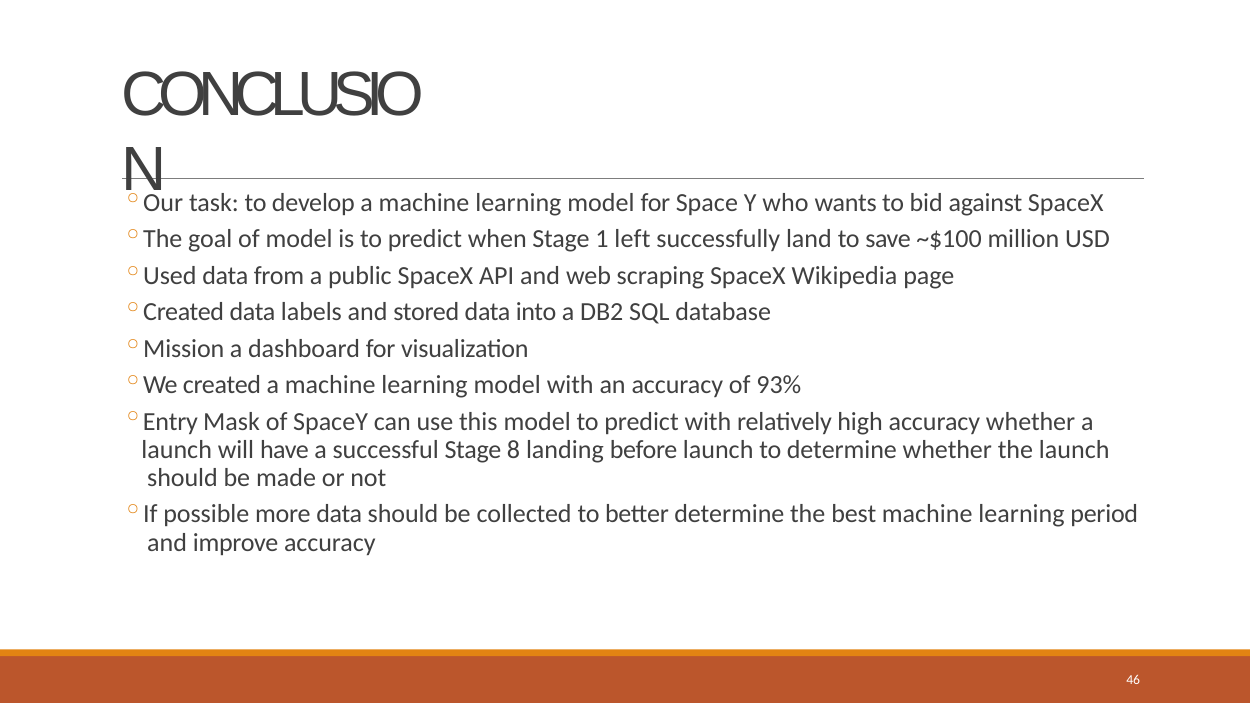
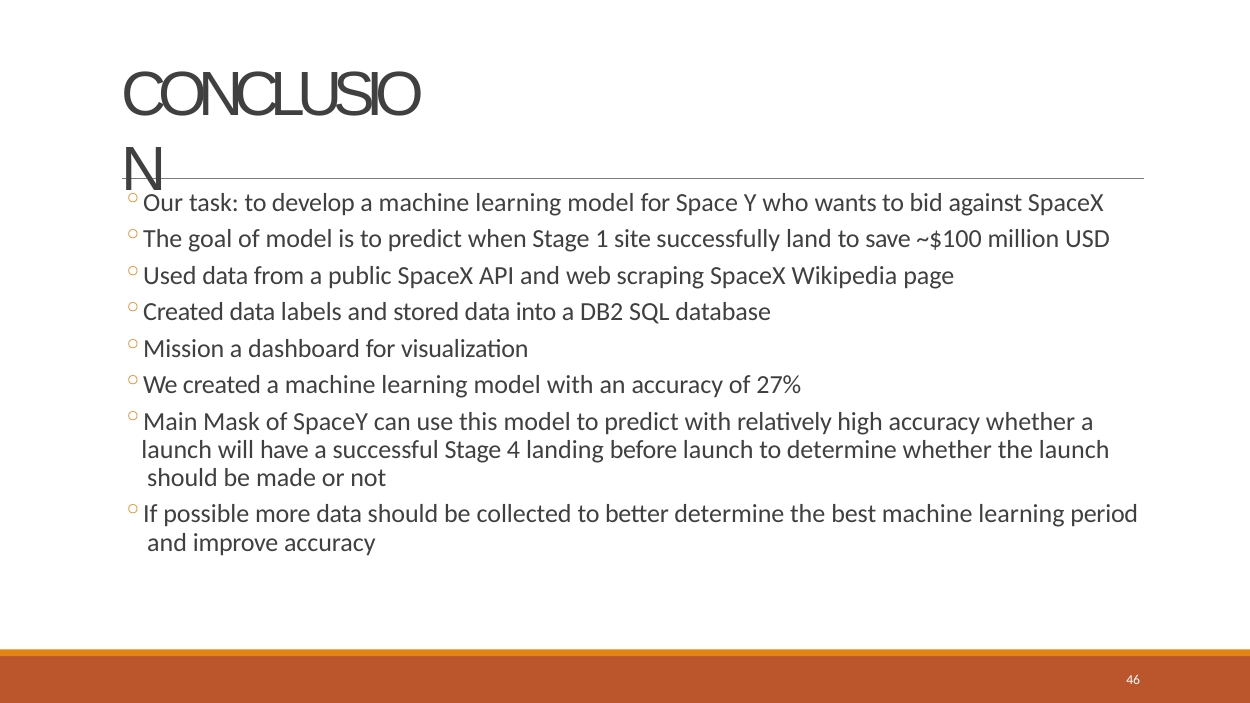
left: left -> site (633, 239)
93%: 93% -> 27% (779, 385)
Entry: Entry -> Main (170, 422)
8: 8 -> 4 (514, 450)
